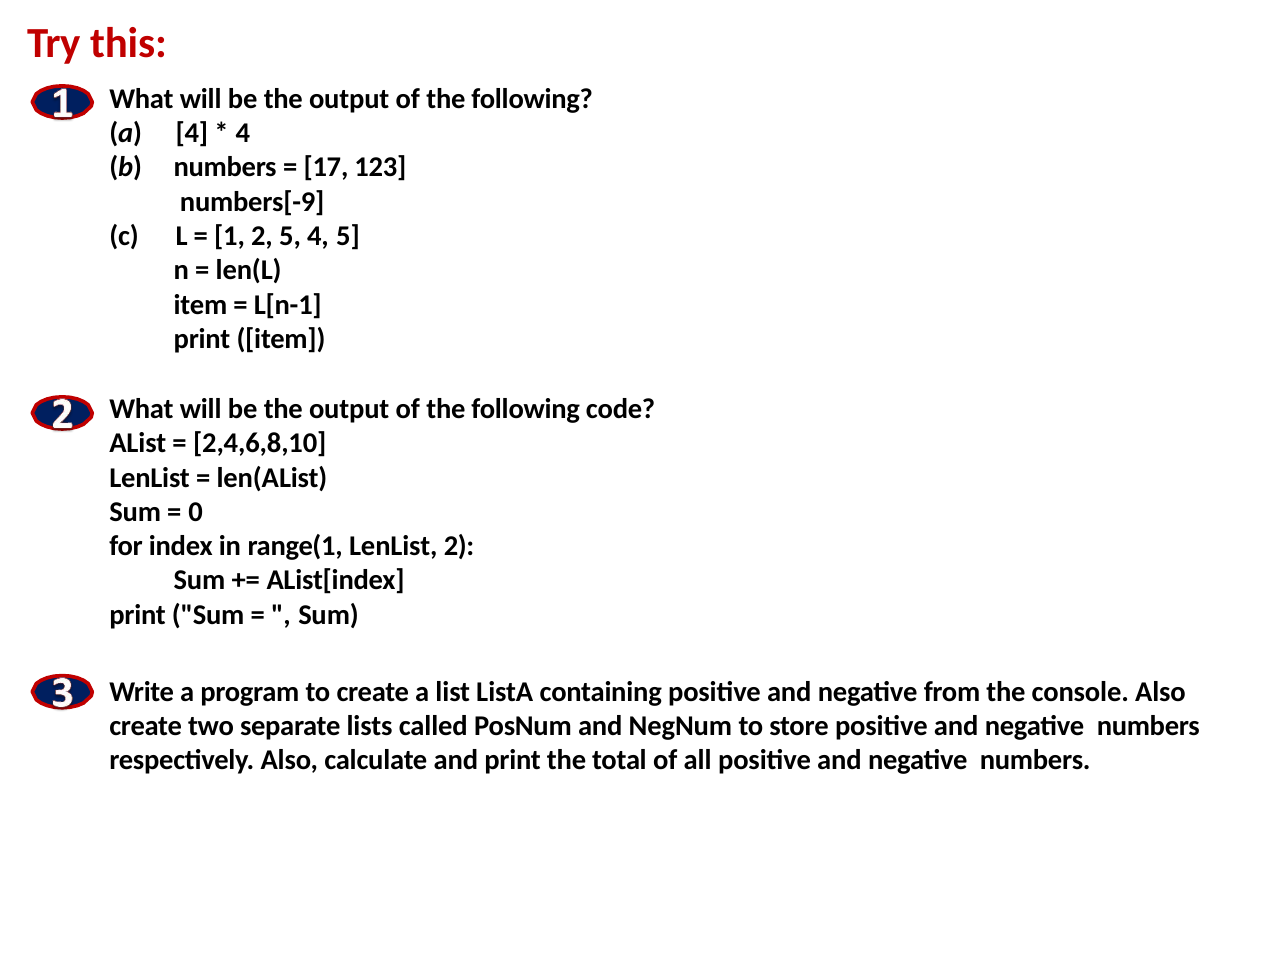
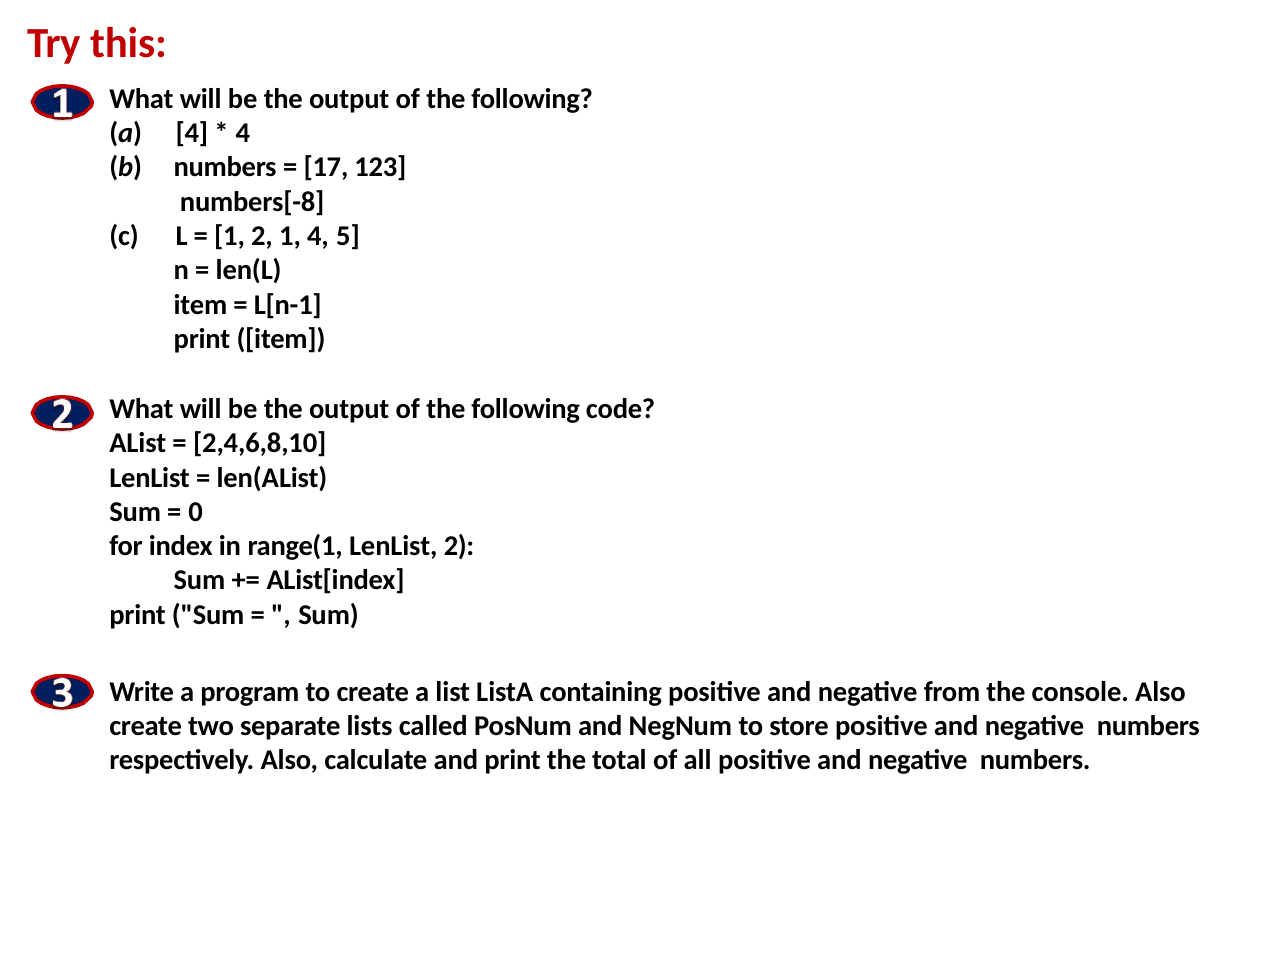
numbers[-9: numbers[-9 -> numbers[-8 (252, 202)
2 5: 5 -> 1 (290, 236)
